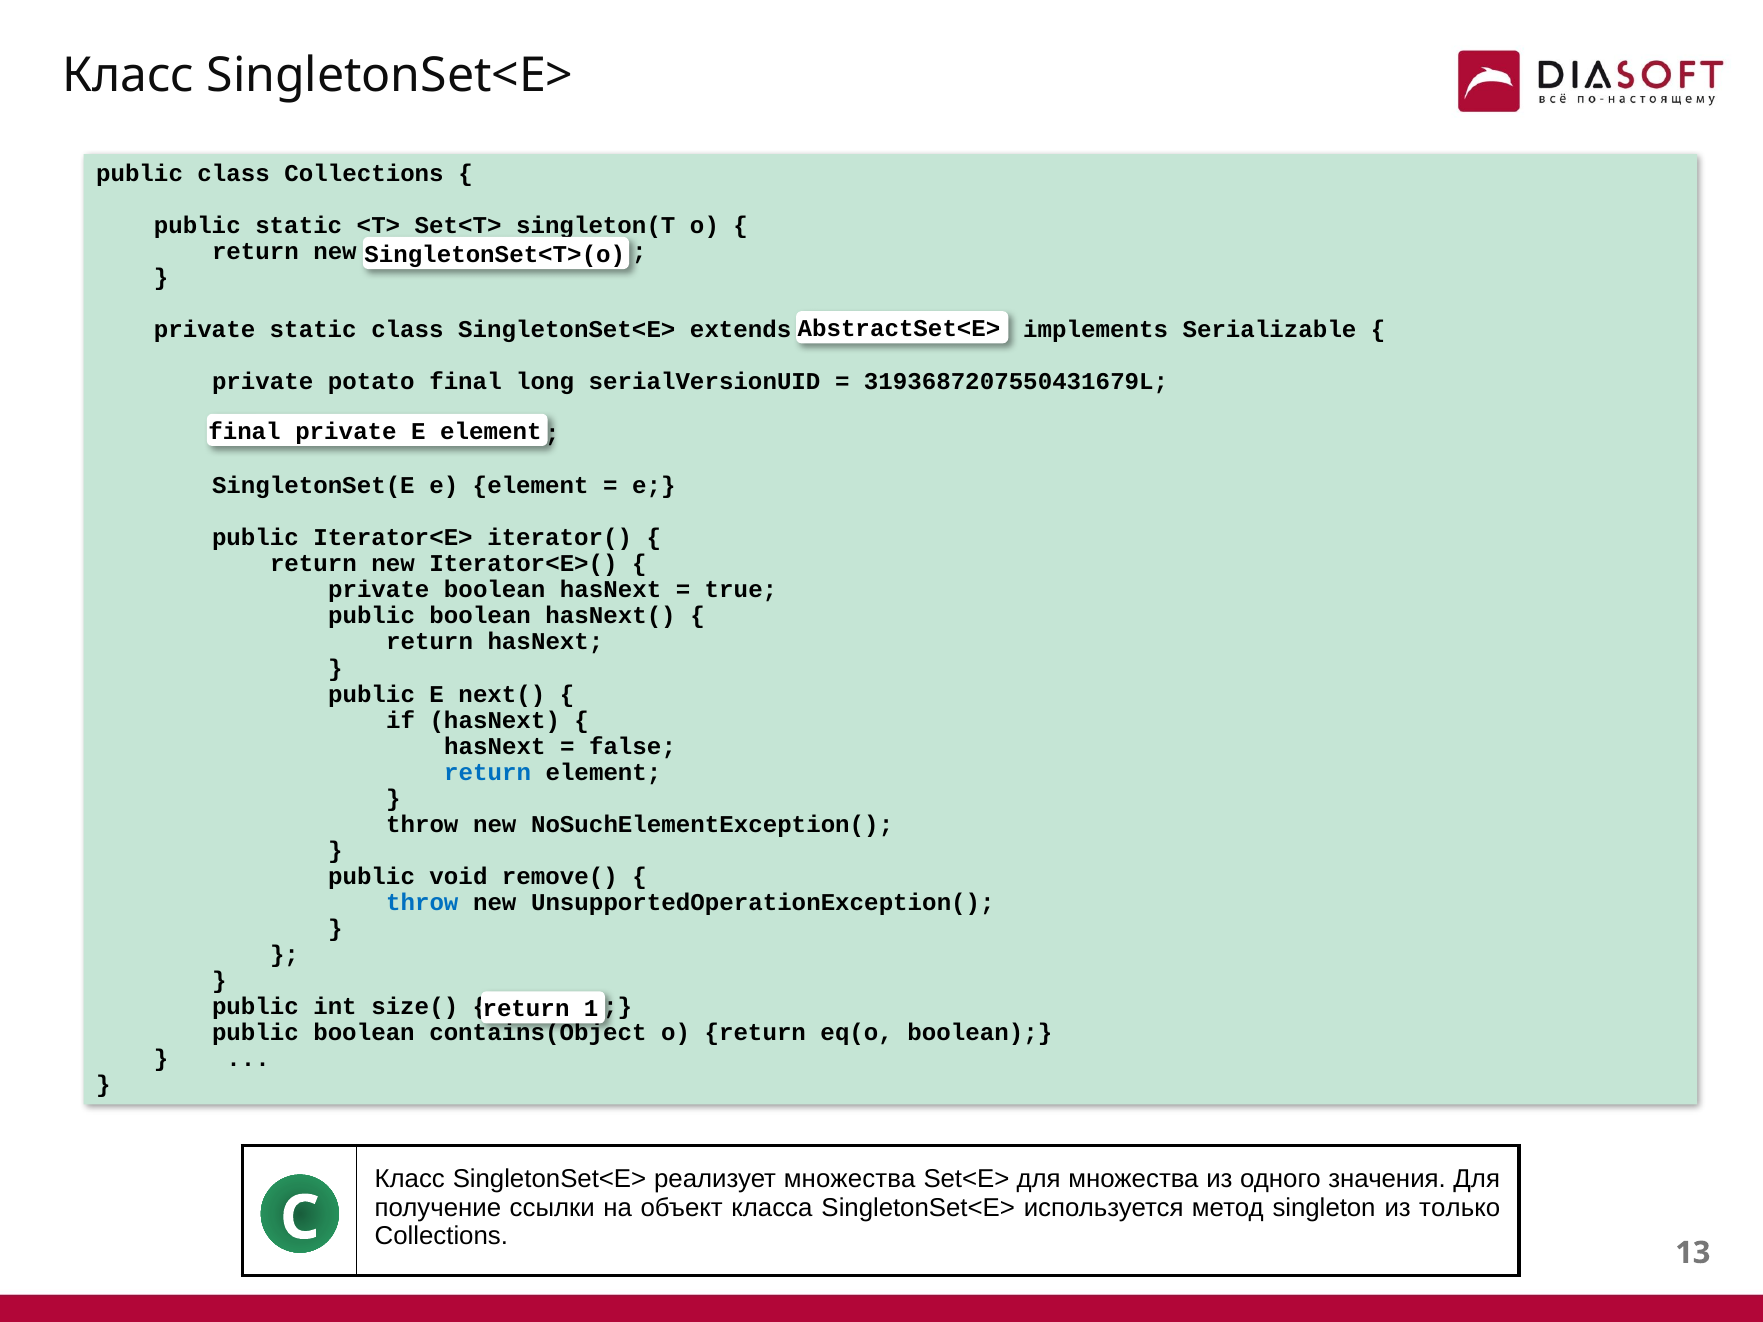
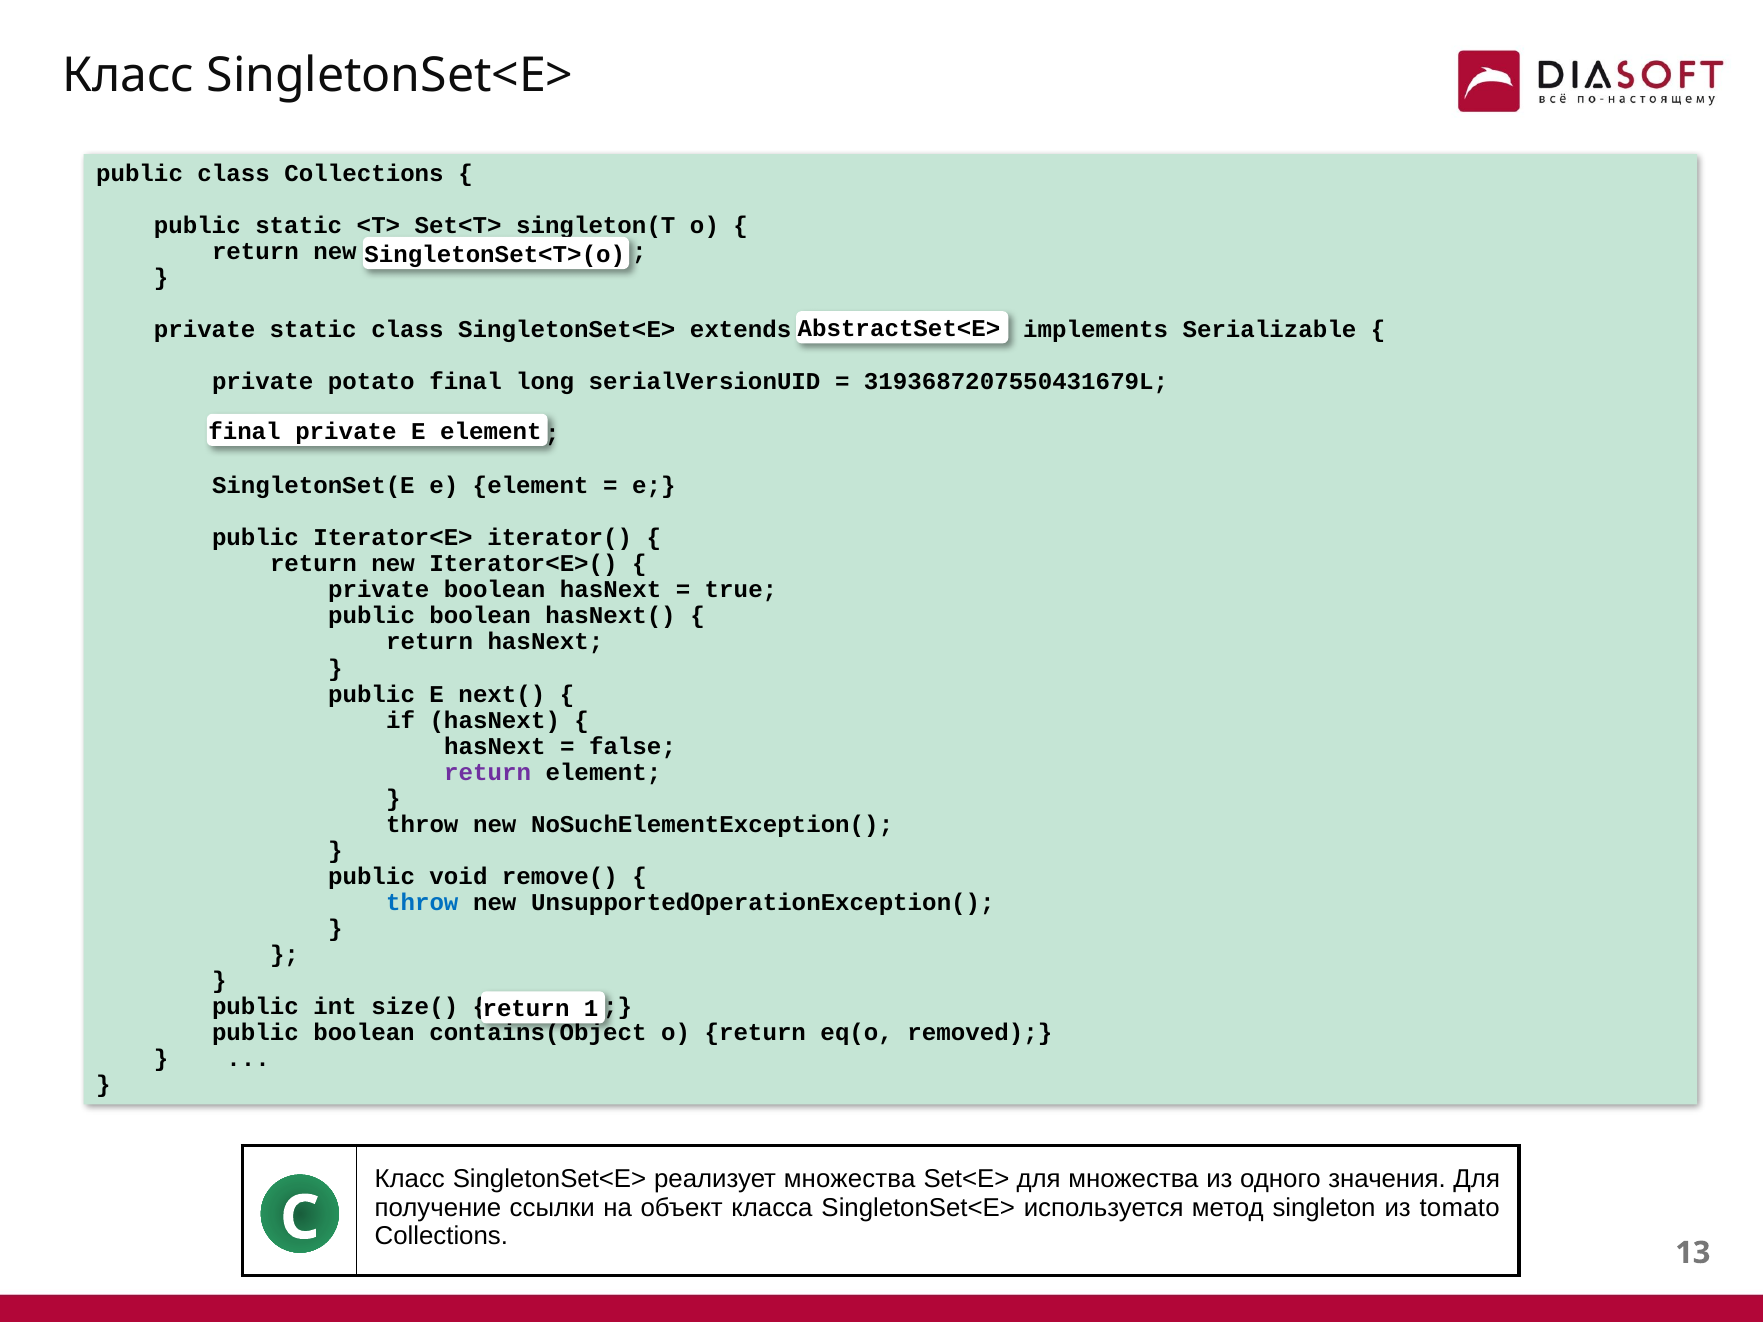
return colour: blue -> purple (488, 772)
eq(o boolean: boolean -> removed (980, 1033)
только: только -> tomato (1460, 1208)
